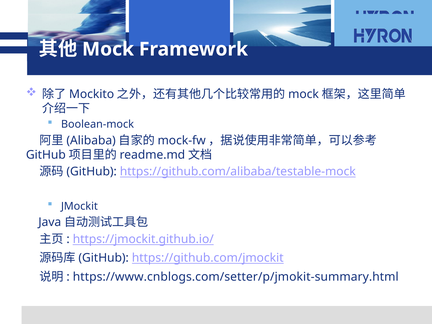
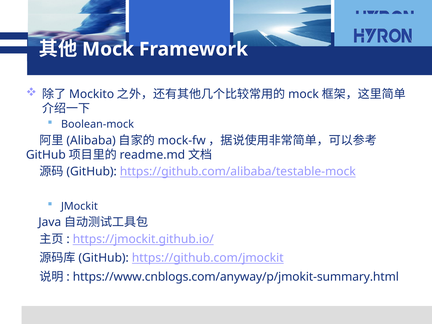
https://www.cnblogs.com/setter/p/jmokit-summary.html: https://www.cnblogs.com/setter/p/jmokit-summary.html -> https://www.cnblogs.com/anyway/p/jmokit-summary.html (236, 277)
